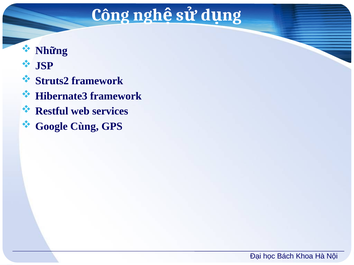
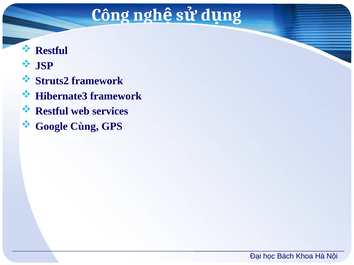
Những: Những -> Restful (52, 51)
